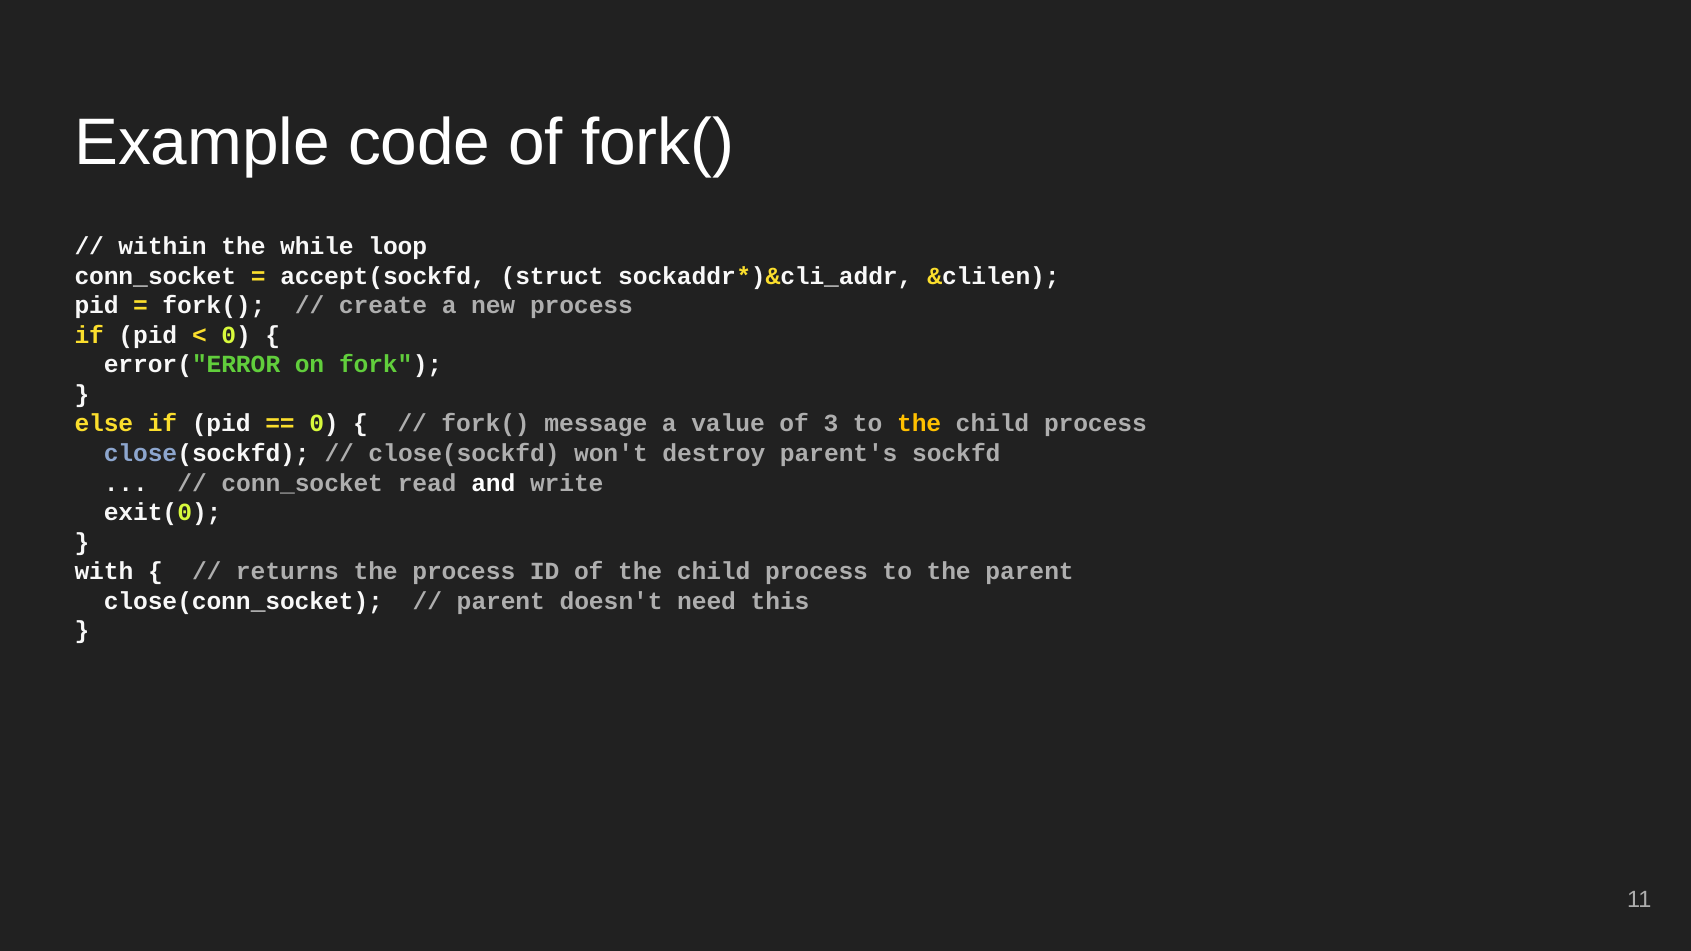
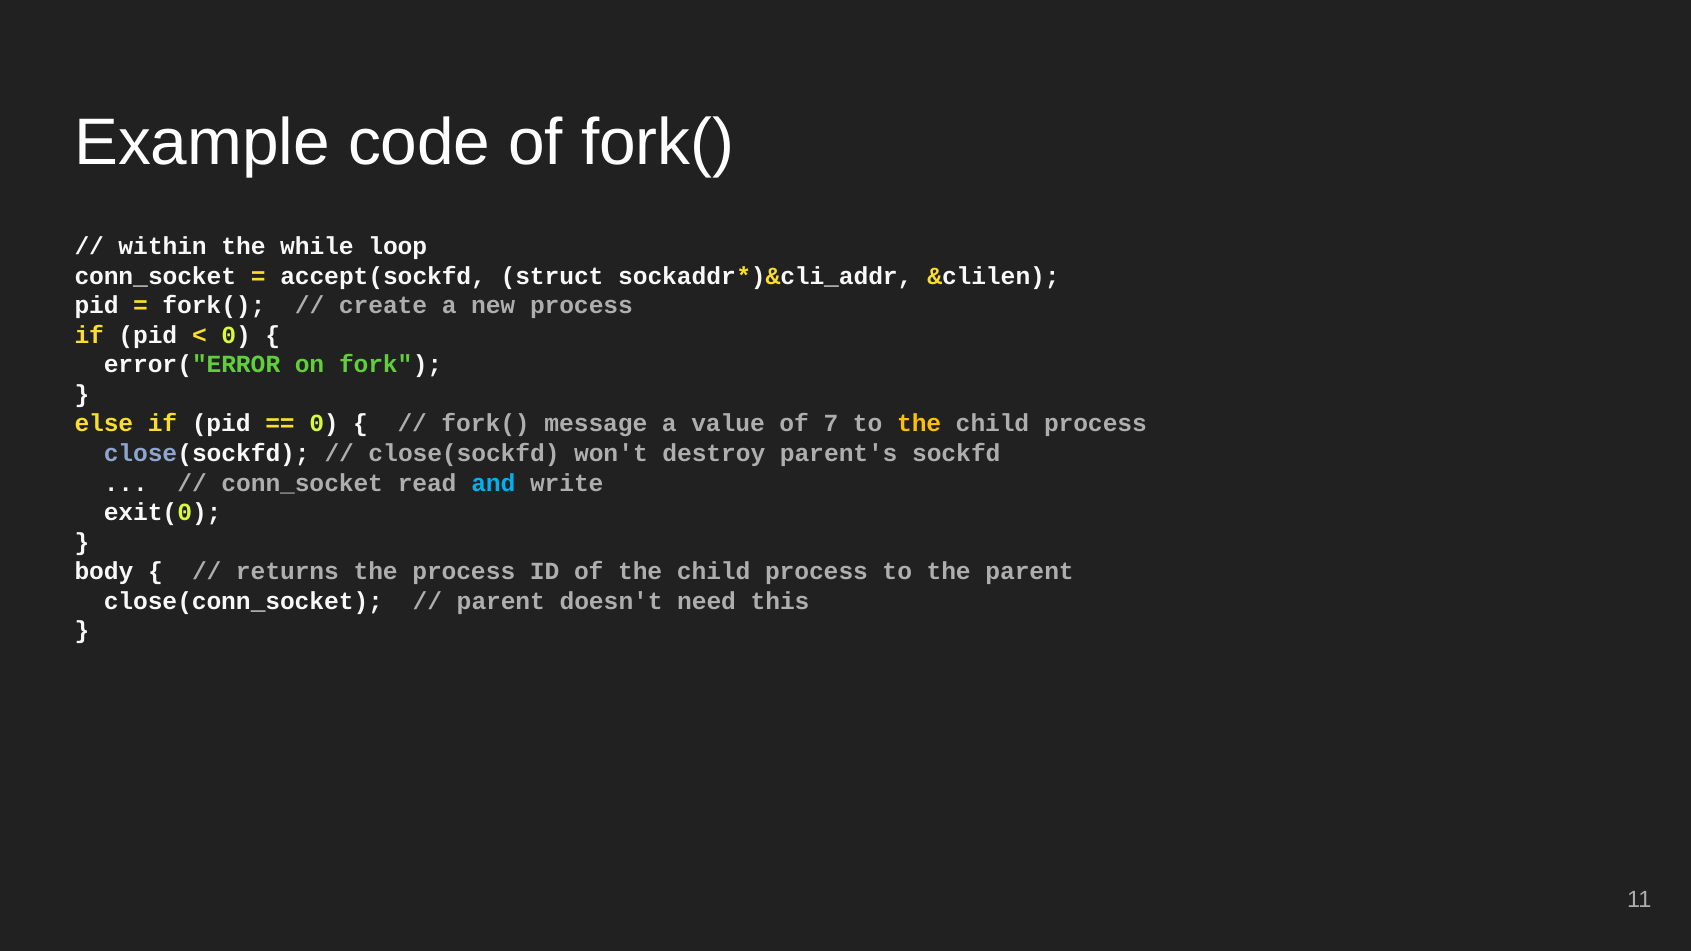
3: 3 -> 7 (831, 424)
and colour: white -> light blue (493, 483)
with: with -> body (104, 572)
